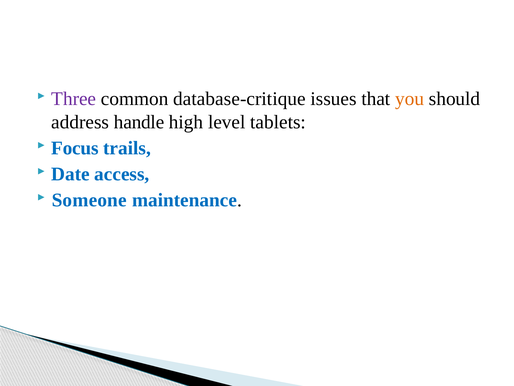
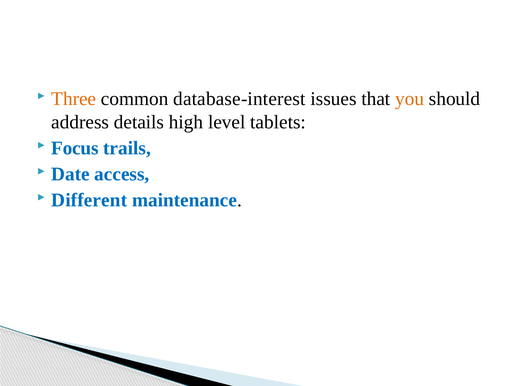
Three colour: purple -> orange (74, 99)
database‐critique: database‐critique -> database‐interest (239, 99)
handle: handle -> details (139, 122)
Someone: Someone -> Different (89, 200)
